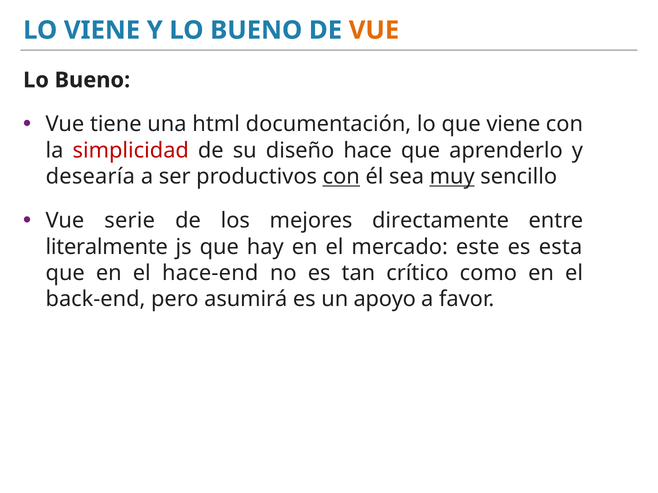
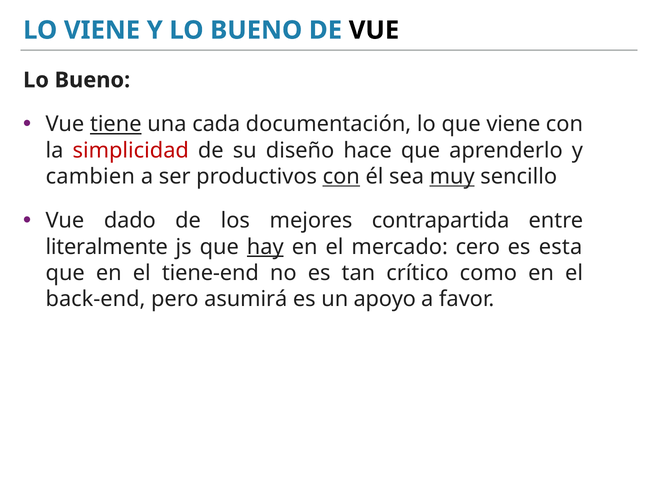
VUE colour: orange -> black (374, 30)
tiene underline: none -> present (116, 124)
html: html -> cada (216, 124)
desearía: desearía -> cambien (90, 177)
serie: serie -> dado (130, 221)
directamente: directamente -> contrapartida (441, 221)
hay underline: none -> present (265, 247)
este: este -> cero (478, 247)
hace-end: hace-end -> tiene-end (210, 273)
